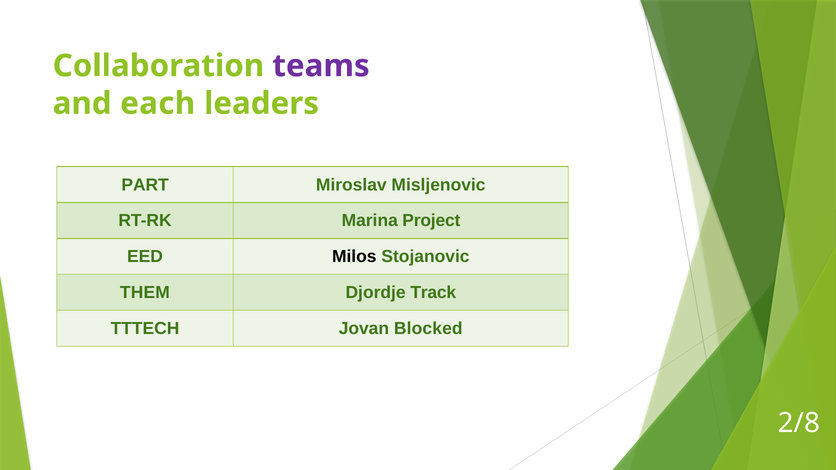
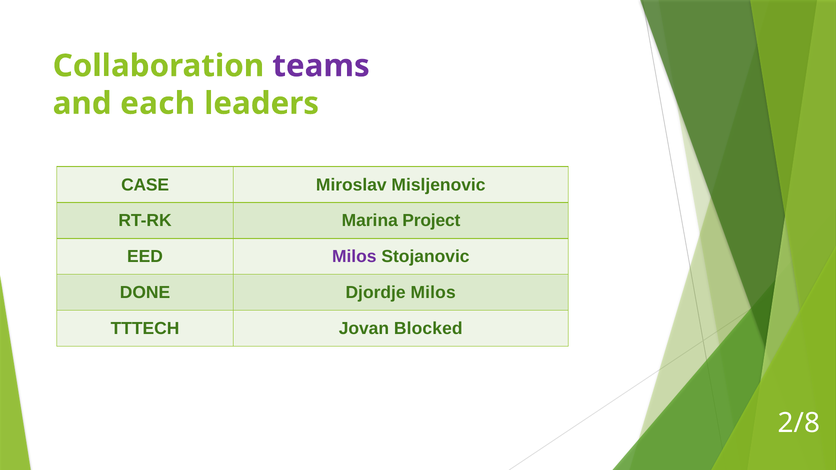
PART: PART -> CASE (145, 185)
Milos colour: black -> purple (354, 257)
THEM: THEM -> DONE (145, 293)
Djordje Track: Track -> Milos (433, 293)
